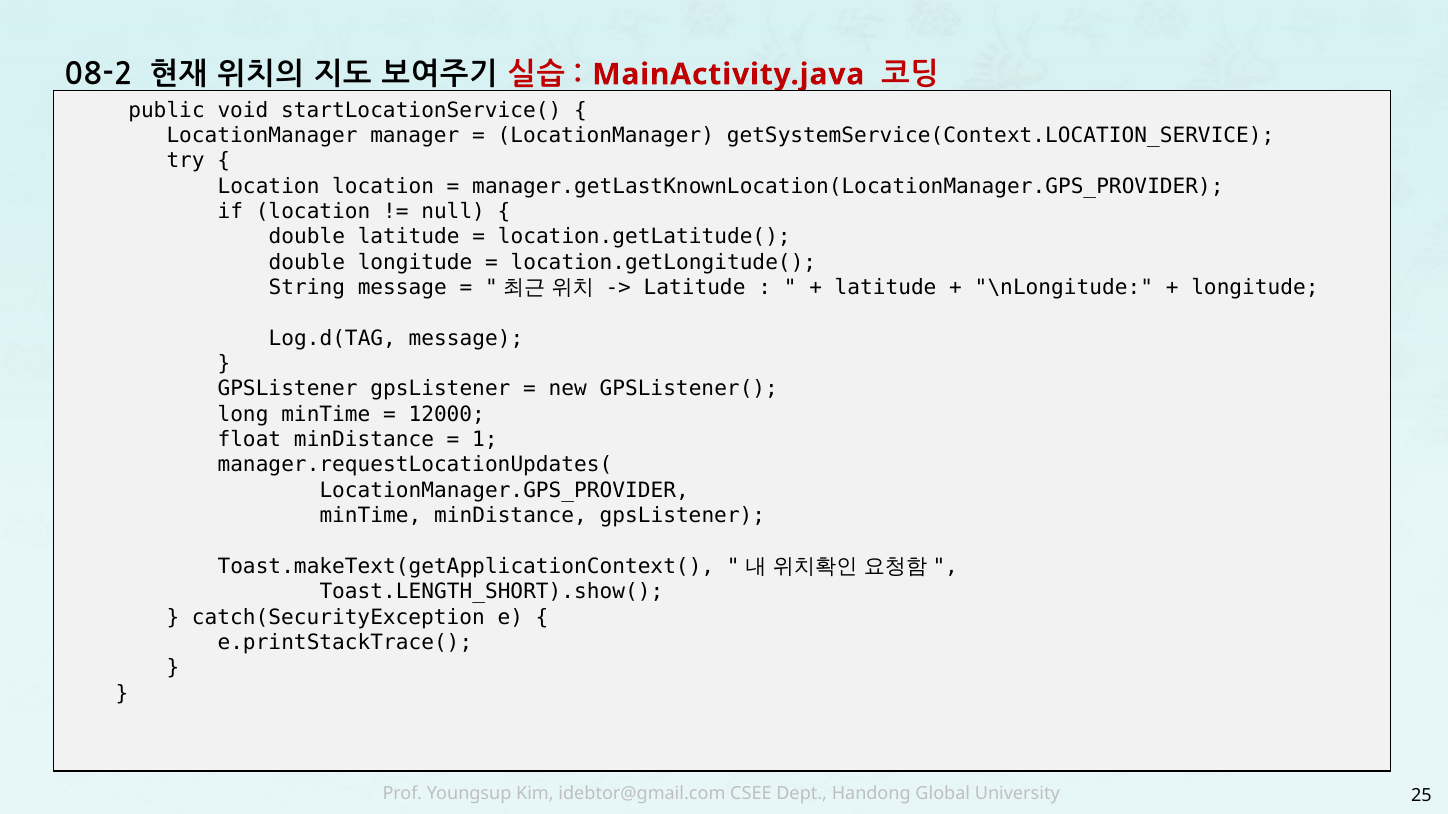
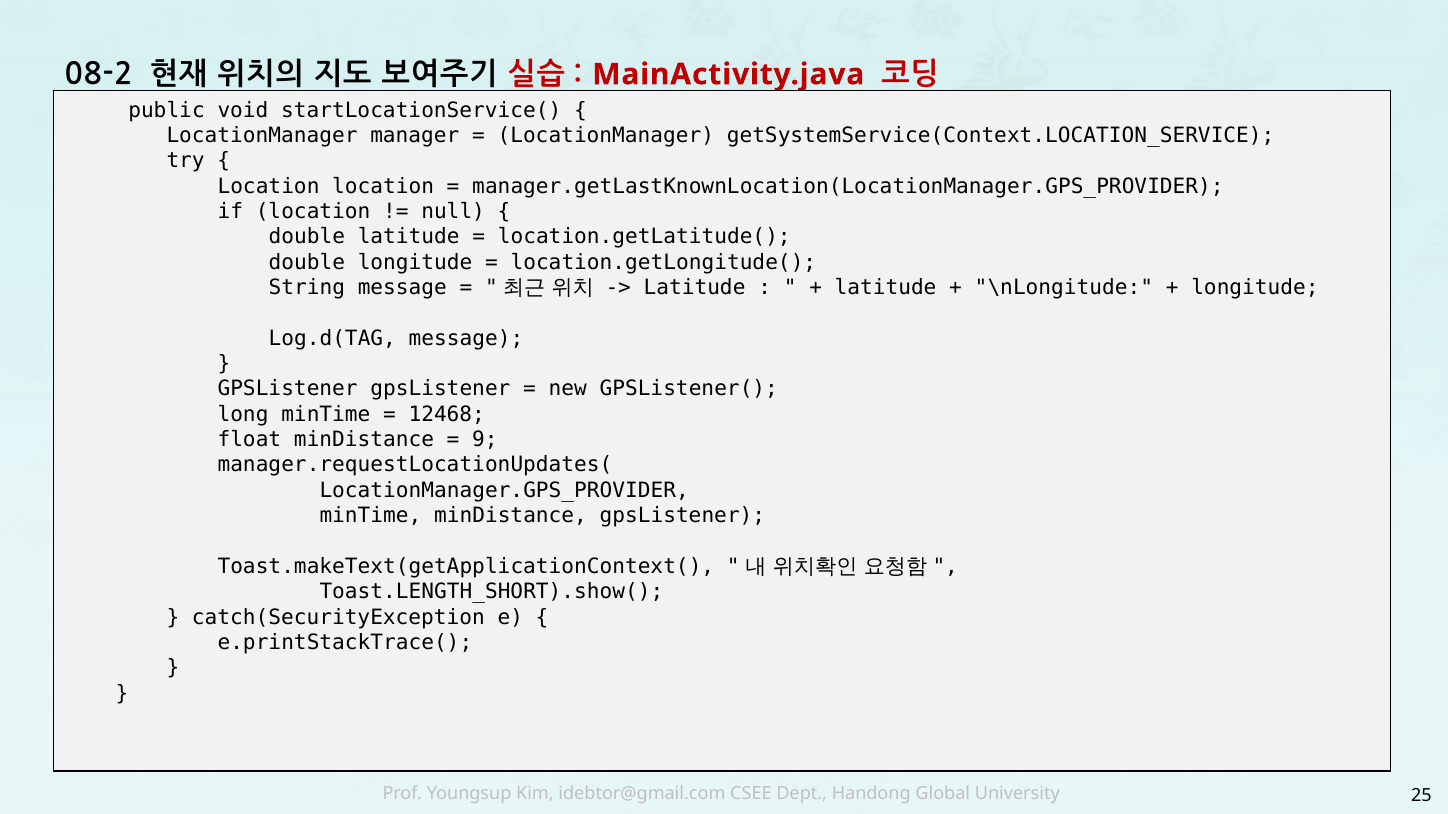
12000: 12000 -> 12468 (447, 415)
1: 1 -> 9 (485, 440)
